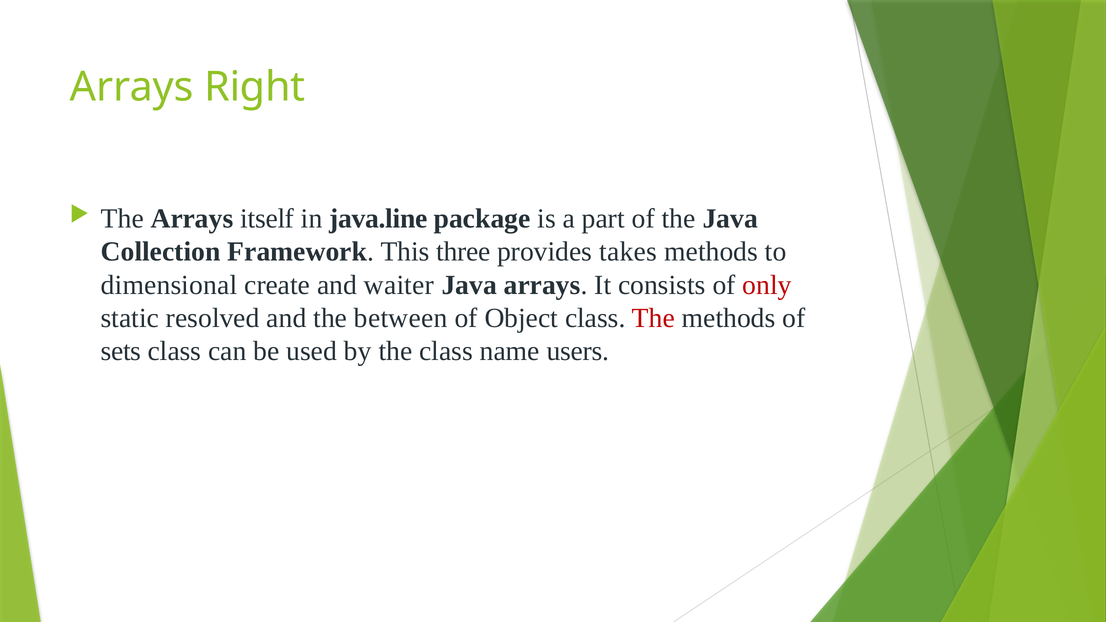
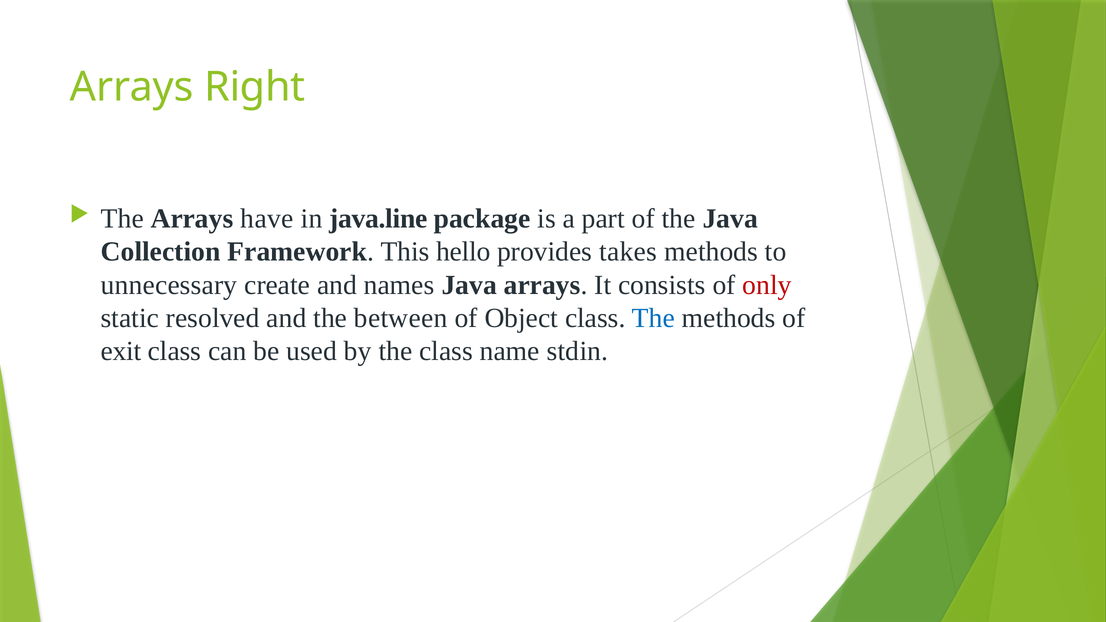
itself: itself -> have (267, 219)
three: three -> hello (463, 252)
dimensional: dimensional -> unnecessary (169, 285)
waiter: waiter -> names (399, 285)
The colour: red -> blue (653, 318)
sets: sets -> exit (121, 351)
users: users -> stdin (577, 351)
